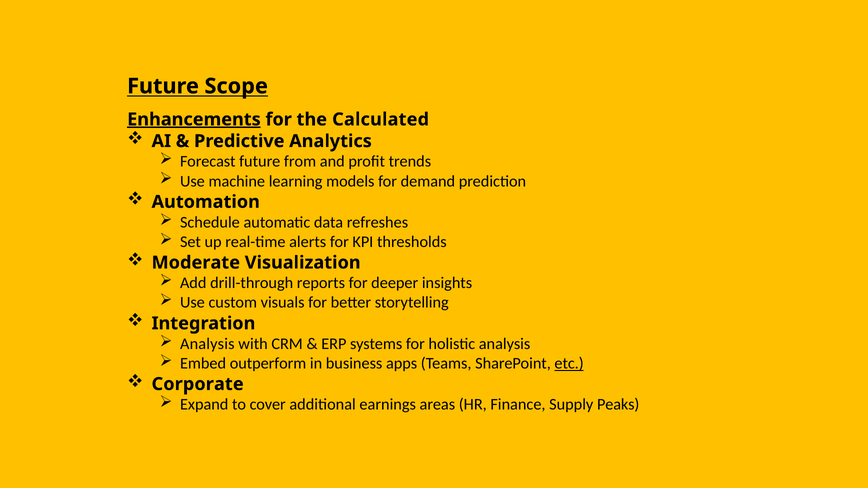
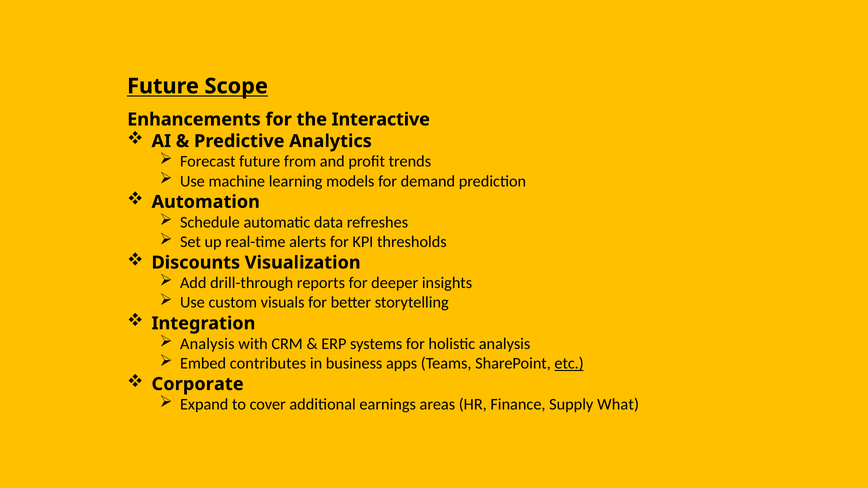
Enhancements underline: present -> none (194, 120)
Calculated: Calculated -> Interactive (381, 120)
Moderate: Moderate -> Discounts (196, 263)
outperform: outperform -> contributes (268, 364)
Peaks: Peaks -> What (618, 405)
